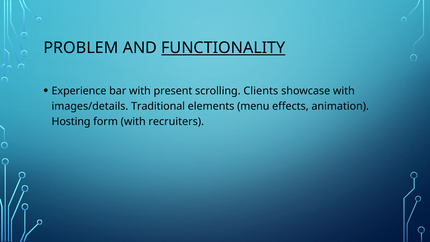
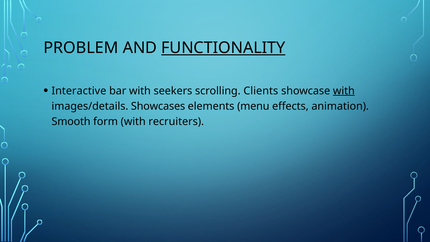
Experience: Experience -> Interactive (79, 91)
present: present -> seekers (173, 91)
with underline: none -> present (344, 91)
Traditional: Traditional -> Showcases (158, 106)
Hosting: Hosting -> Smooth (71, 122)
